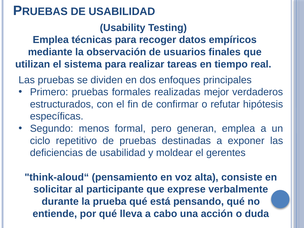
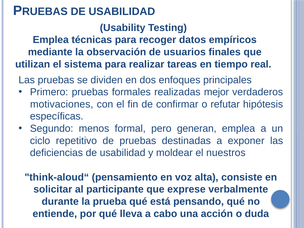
estructurados: estructurados -> motivaciones (62, 104)
gerentes: gerentes -> nuestros (226, 153)
